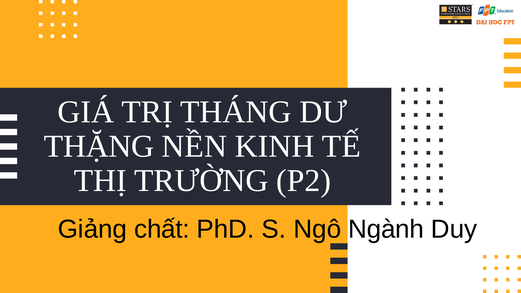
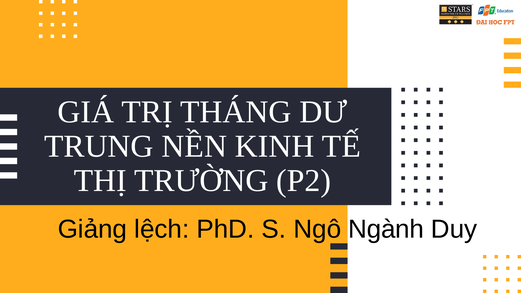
THẶNG: THẶNG -> TRUNG (99, 146)
chất: chất -> lệch (162, 229)
